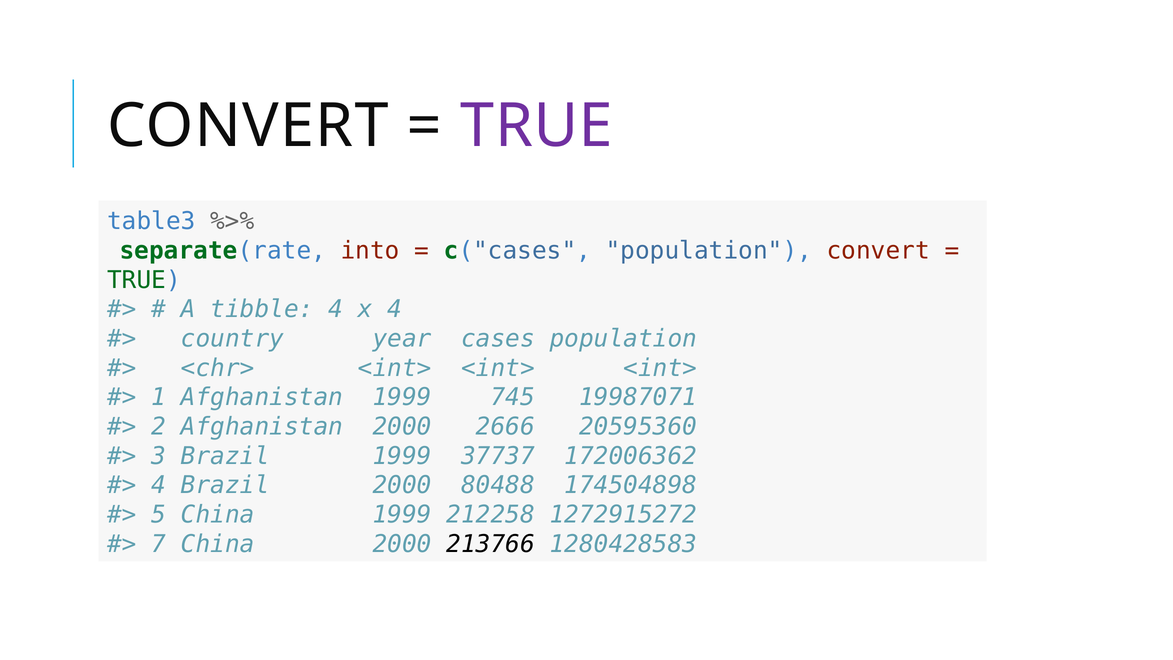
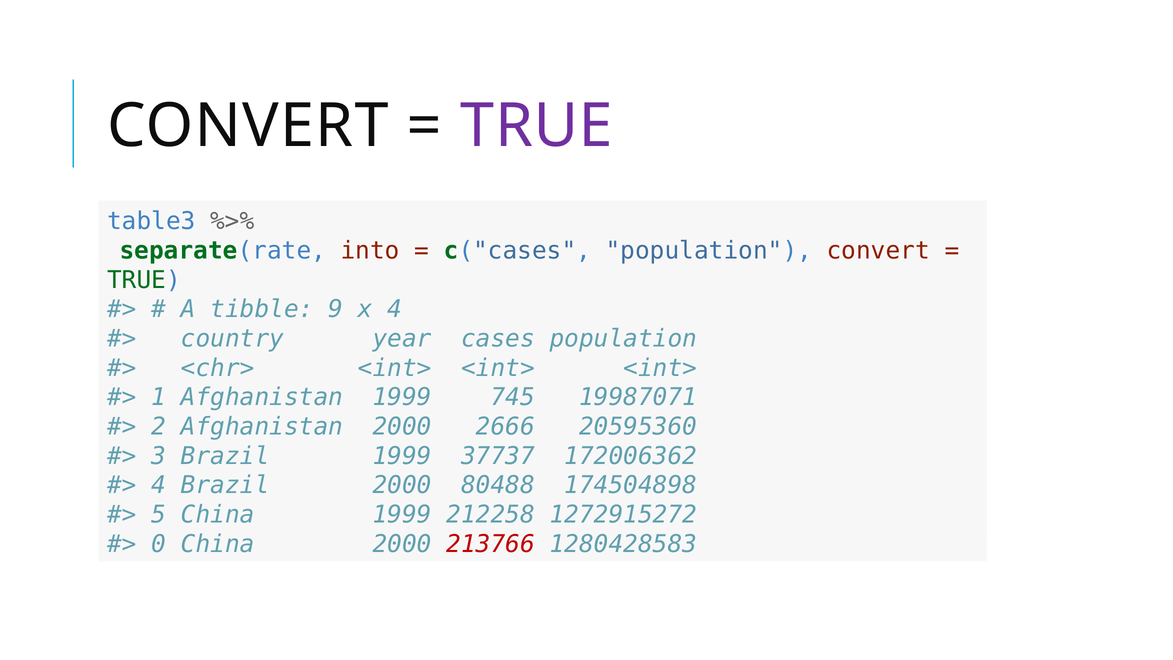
4: 4 -> 9 (336, 309)
7: 7 -> 0 (159, 544)
213766 colour: black -> red (491, 544)
